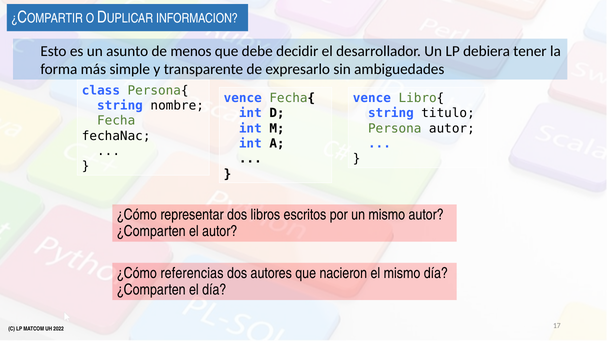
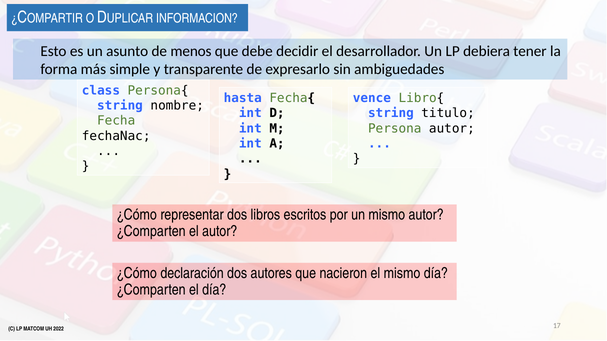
vence: vence -> hasta (243, 98)
referencias: referencias -> declaración (192, 274)
